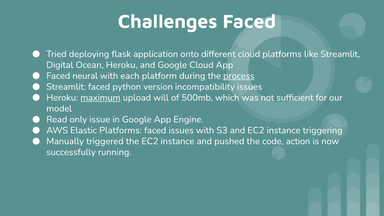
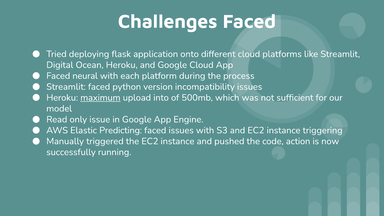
process underline: present -> none (239, 76)
will: will -> into (161, 98)
Elastic Platforms: Platforms -> Predicting (121, 130)
